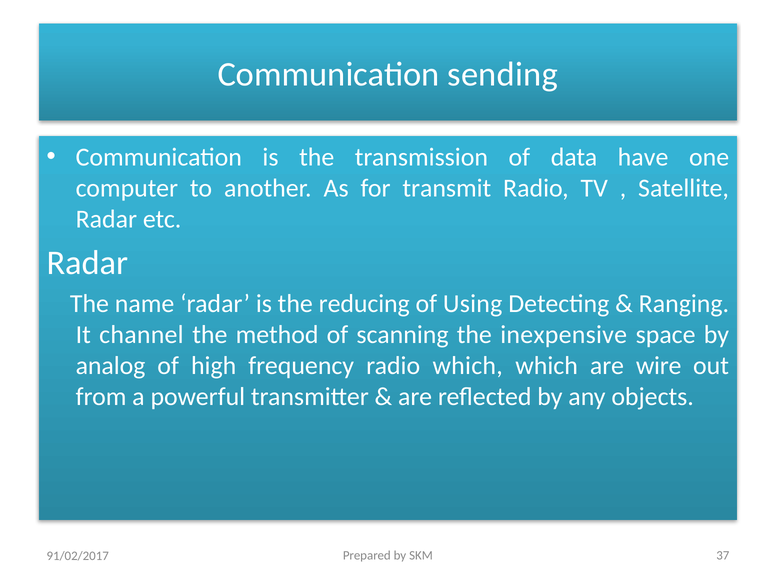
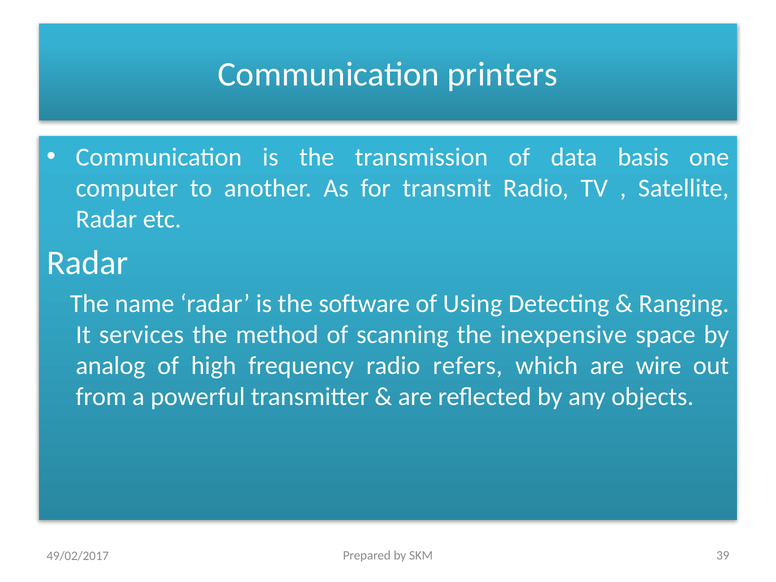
sending: sending -> printers (503, 74)
have: have -> basis (643, 157)
reducing: reducing -> software (364, 304)
channel: channel -> services (141, 335)
radio which: which -> refers (468, 366)
37: 37 -> 39 (723, 556)
91/02/2017: 91/02/2017 -> 49/02/2017 (78, 556)
